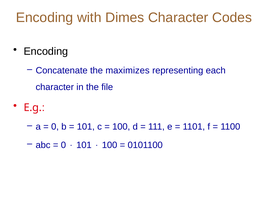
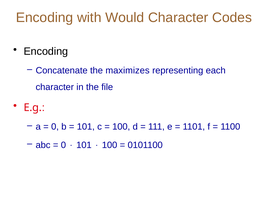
Dimes: Dimes -> Would (125, 18)
